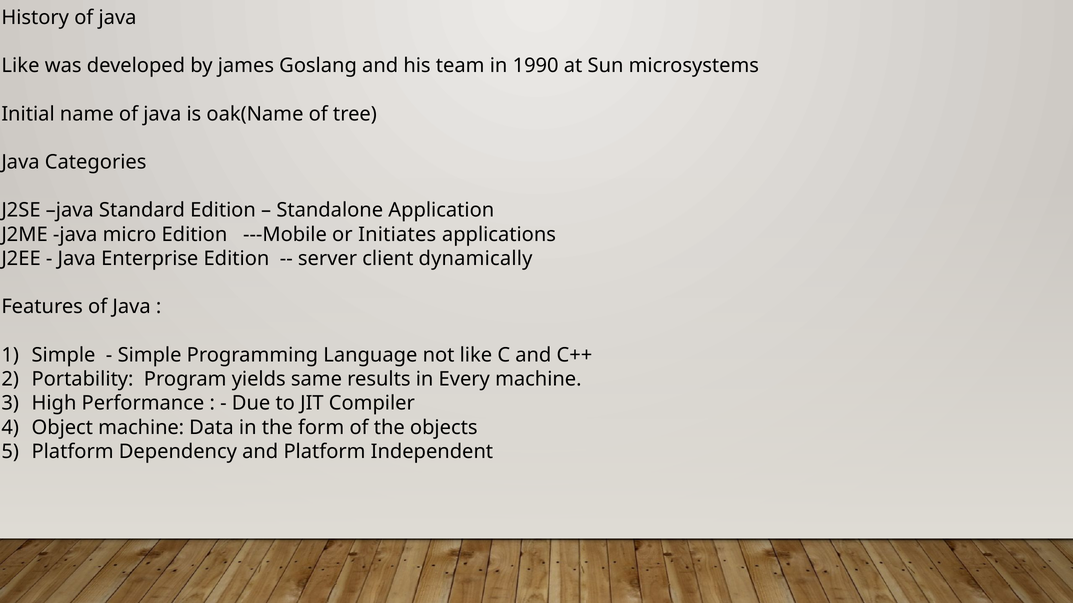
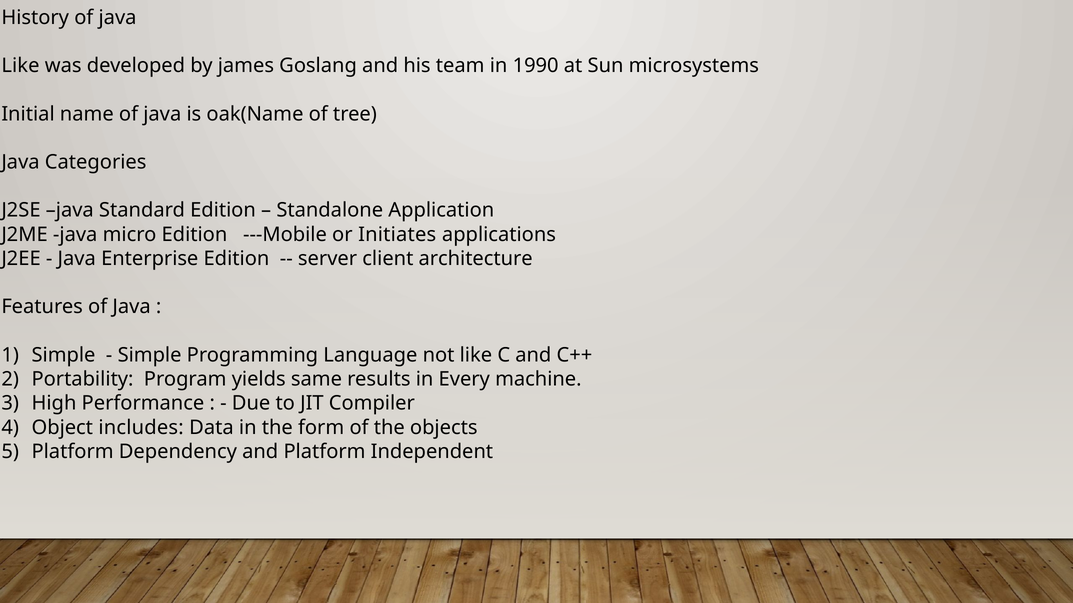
dynamically: dynamically -> architecture (476, 259)
Object machine: machine -> includes (141, 428)
